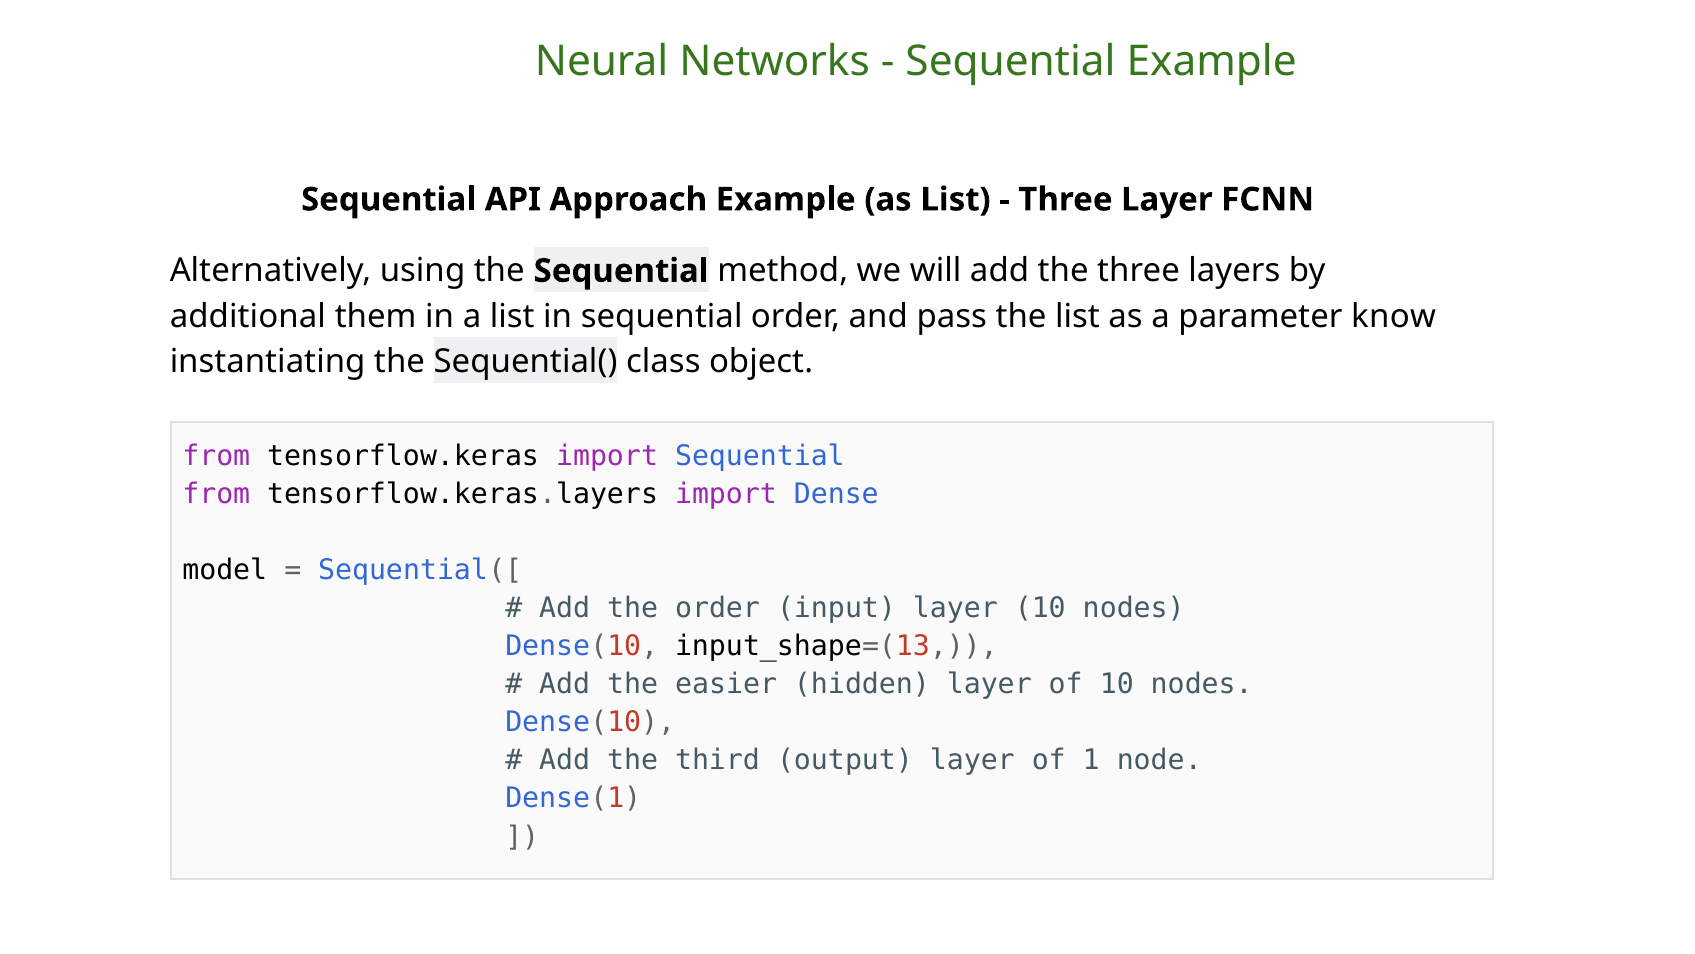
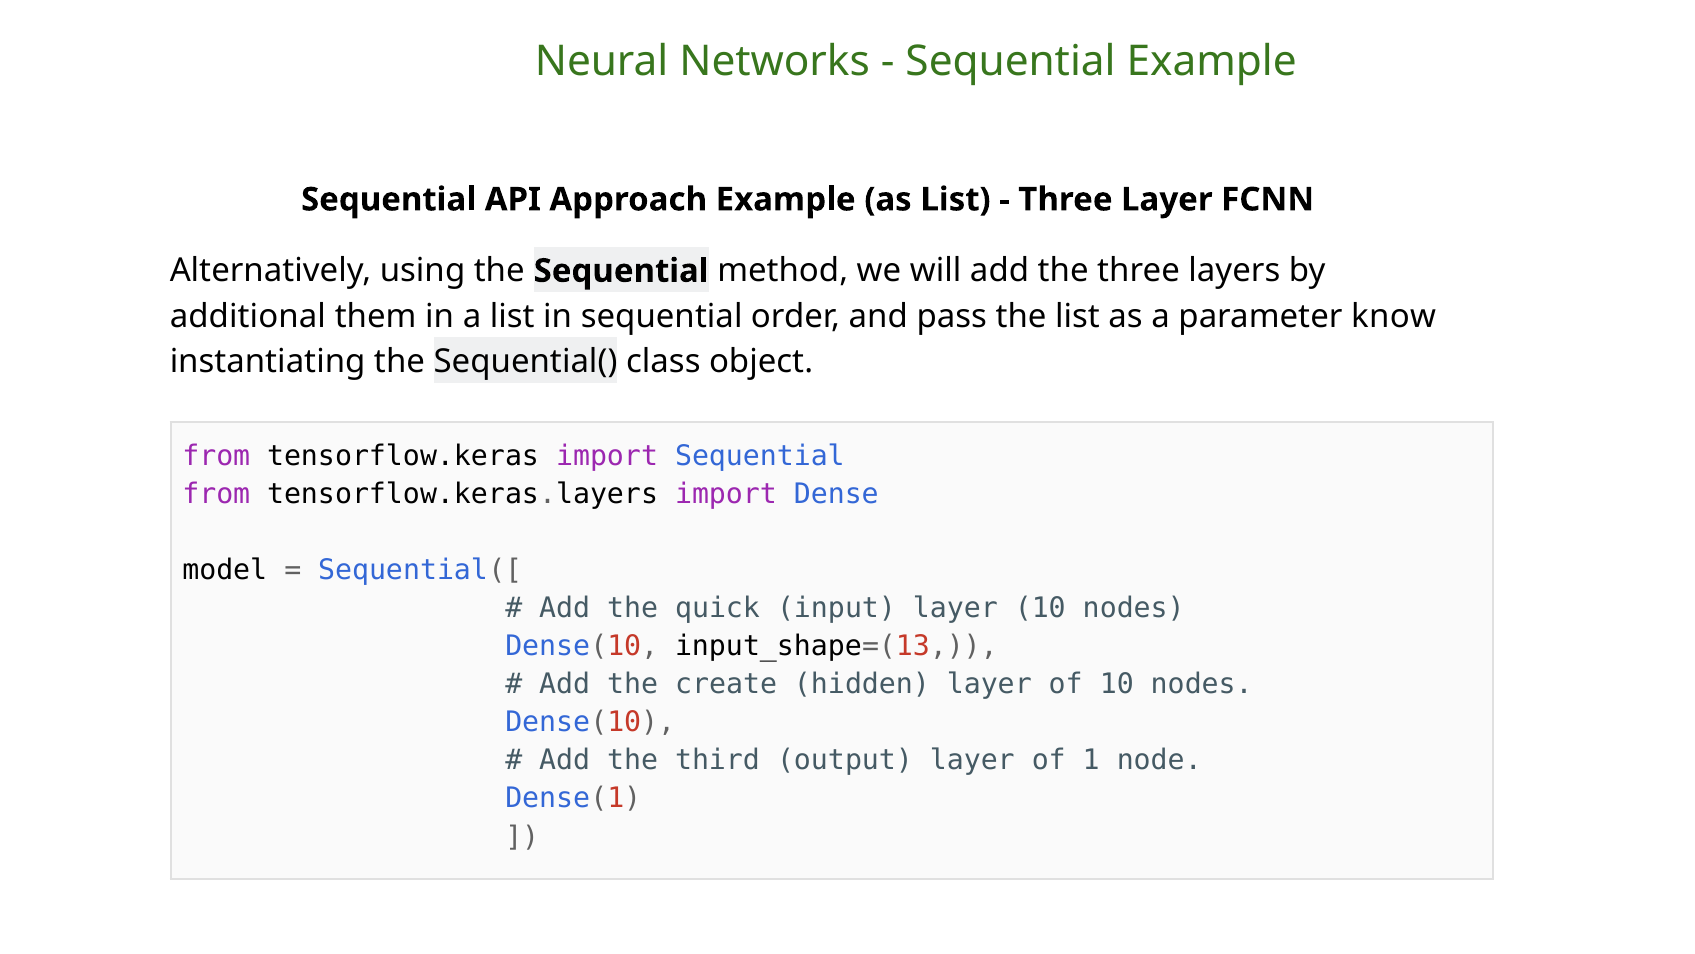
the order: order -> quick (718, 608)
easier: easier -> create (726, 684)
